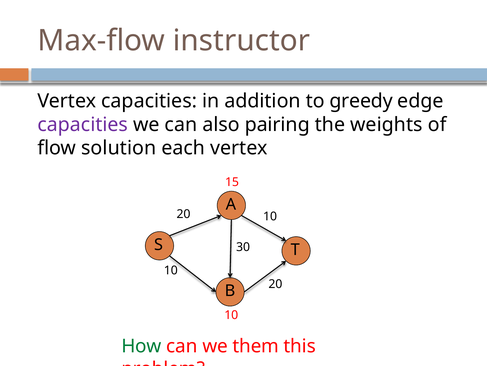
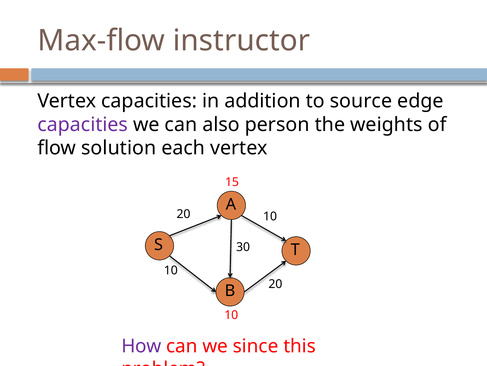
greedy: greedy -> source (361, 101)
pairing: pairing -> person (277, 124)
How colour: green -> purple (141, 346)
them: them -> since (256, 346)
